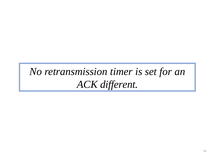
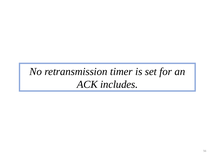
different: different -> includes (119, 84)
